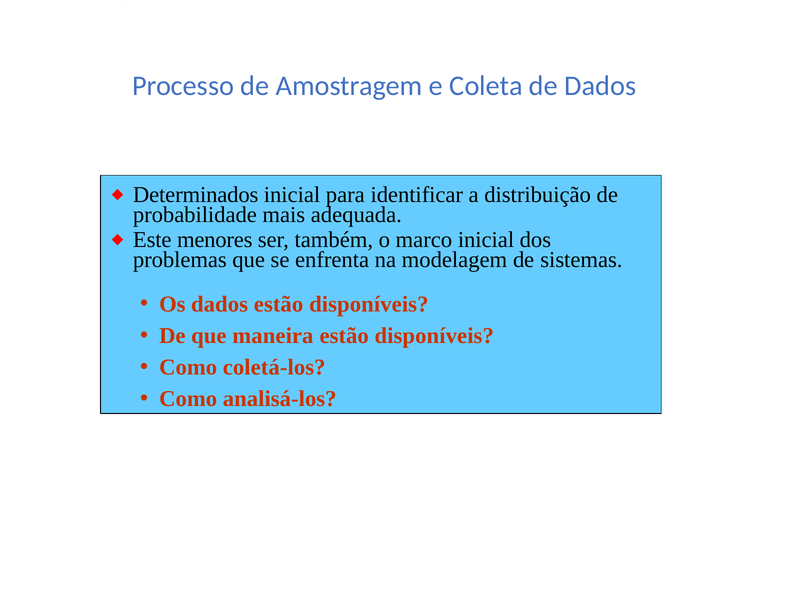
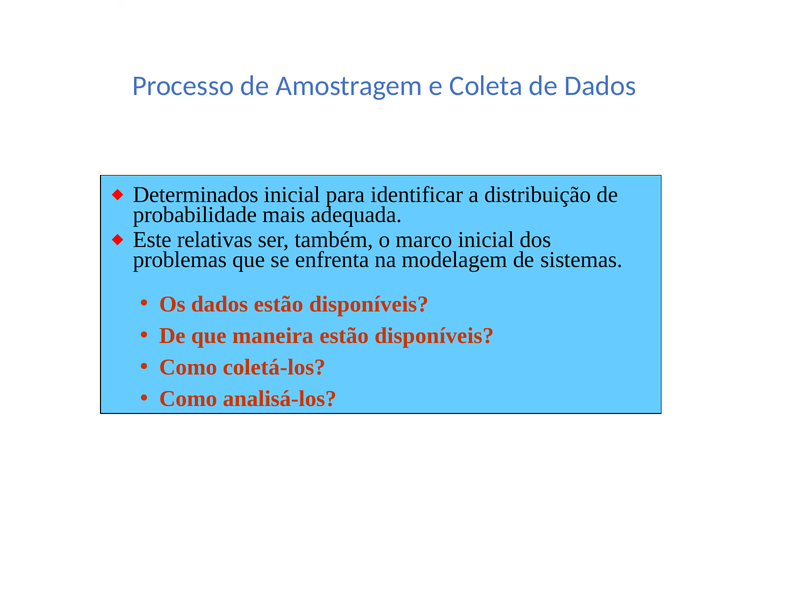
menores: menores -> relativas (215, 240)
